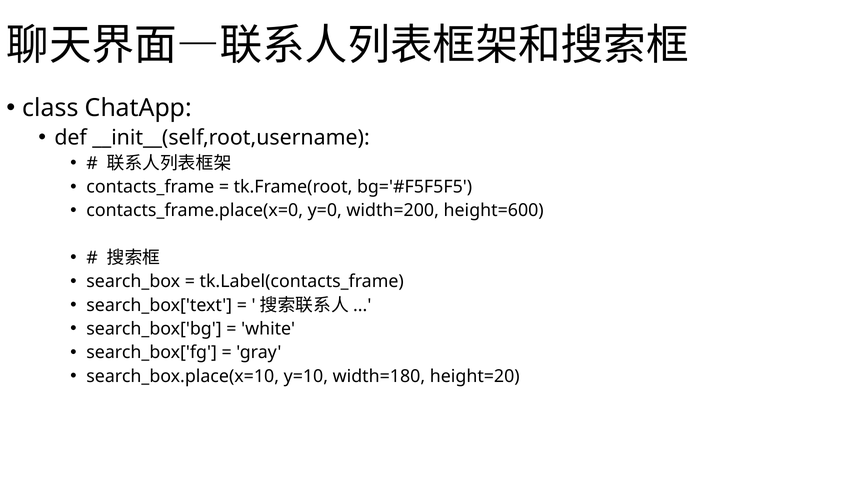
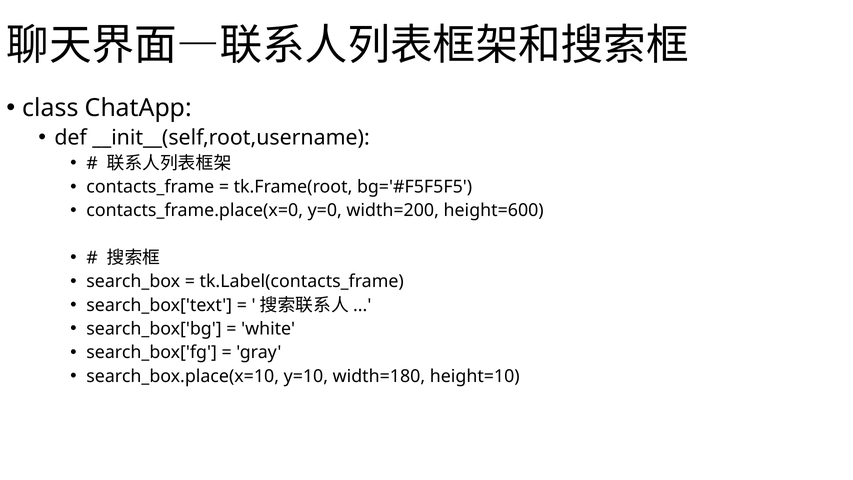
height=20: height=20 -> height=10 (475, 376)
